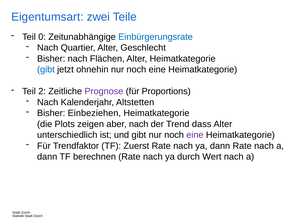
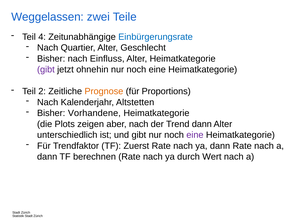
Eigentumsart: Eigentumsart -> Weggelassen (48, 17)
0: 0 -> 4 (42, 37)
Flächen: Flächen -> Einfluss (107, 59)
gibt colour: blue -> purple (46, 69)
Prognose colour: purple -> orange (104, 91)
Einbeziehen: Einbeziehen -> Vorhandene (94, 113)
Trend dass: dass -> dann (202, 124)
